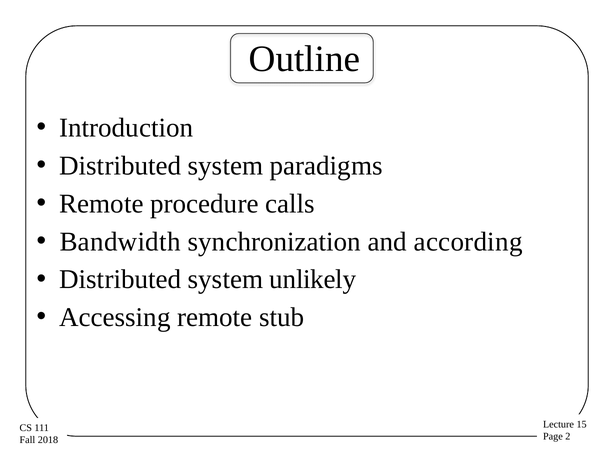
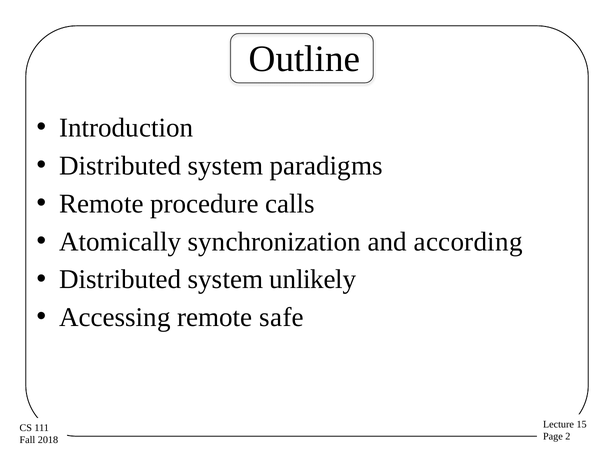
Bandwidth: Bandwidth -> Atomically (120, 241)
stub: stub -> safe (282, 317)
